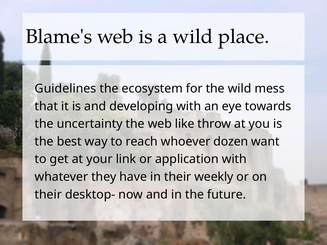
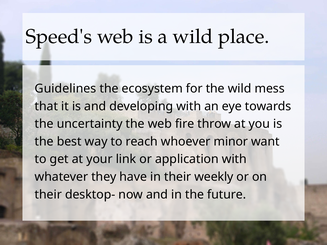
Blame's: Blame's -> Speed's (59, 37)
like: like -> fire (185, 124)
dozen: dozen -> minor (231, 142)
